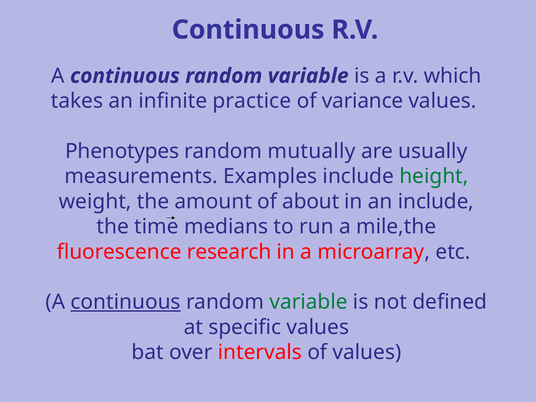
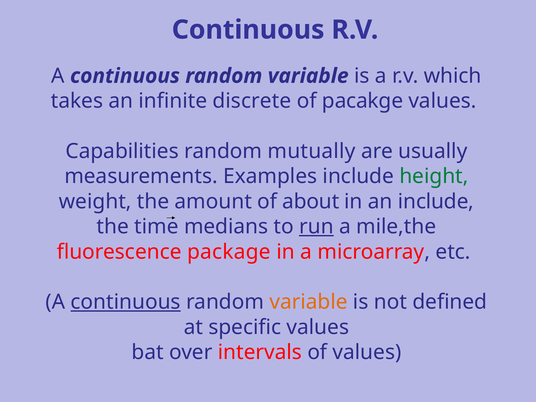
practice: practice -> discrete (252, 101)
variance: variance -> pacakge (363, 101)
Phenotypes: Phenotypes -> Capabilities (122, 151)
run underline: none -> present (316, 227)
research: research -> package (229, 252)
variable colour: green -> orange (309, 302)
